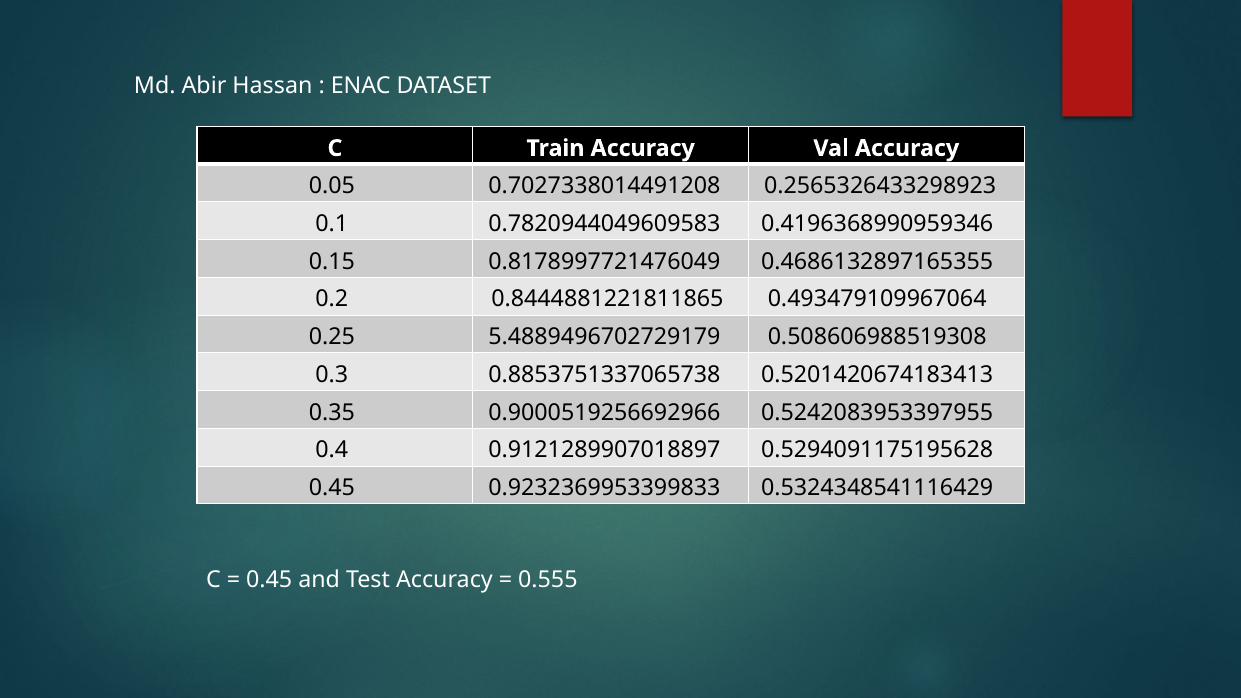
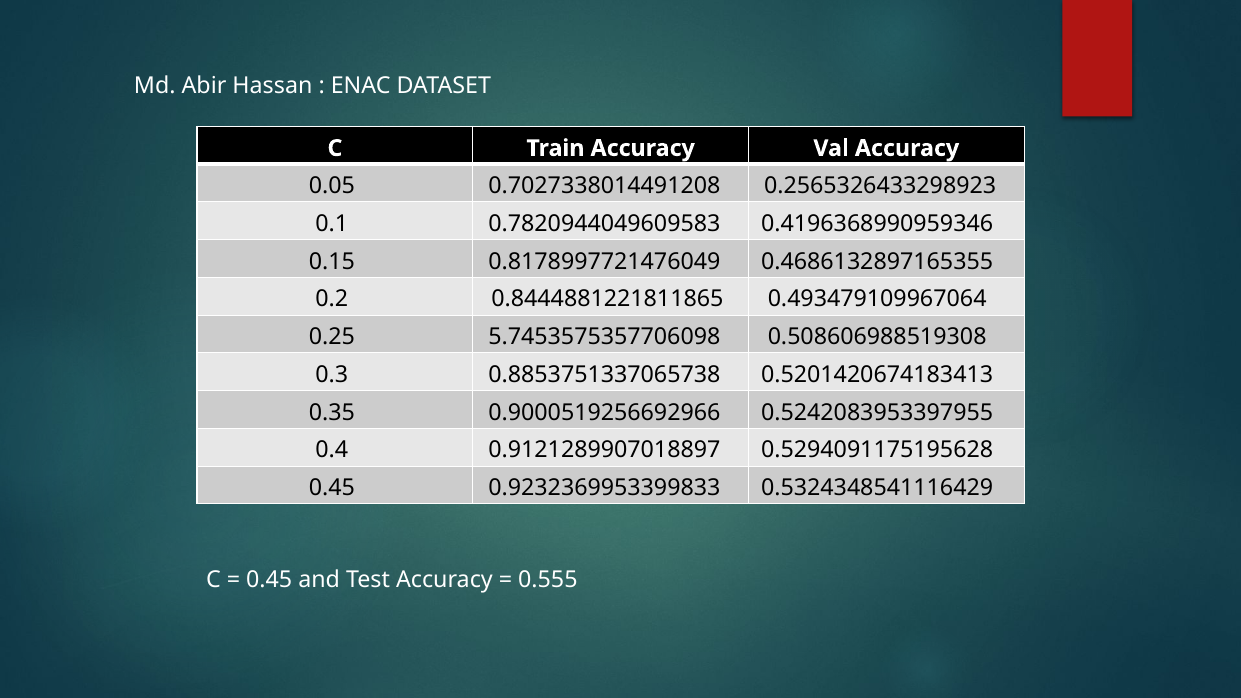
5.4889496702729179: 5.4889496702729179 -> 5.7453575357706098 (604, 337)
